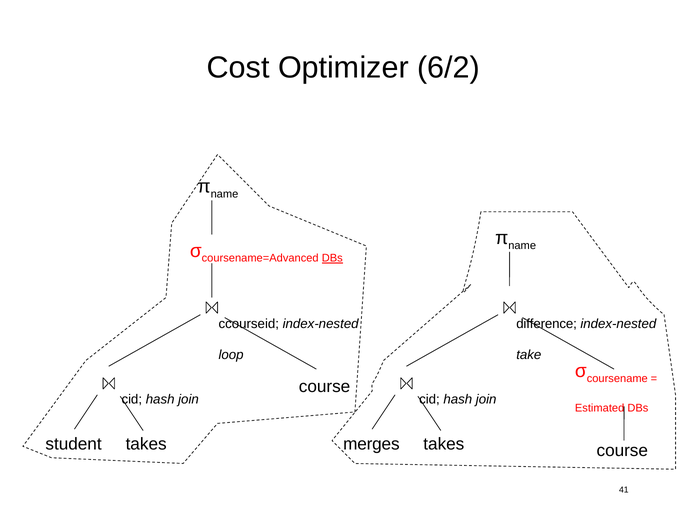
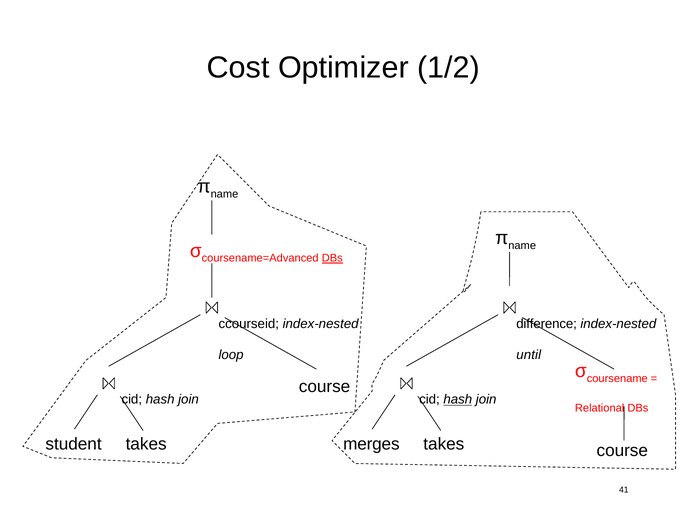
6/2: 6/2 -> 1/2 (449, 68)
take: take -> until (529, 355)
hash underline: none -> present (458, 400)
Estimated: Estimated -> Relational (600, 408)
